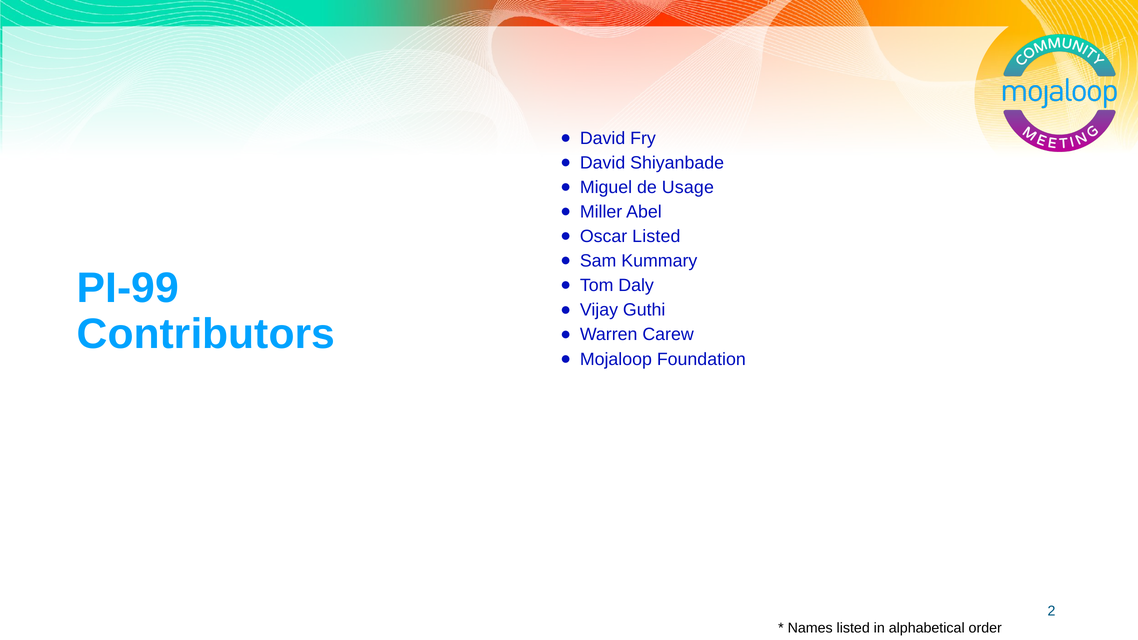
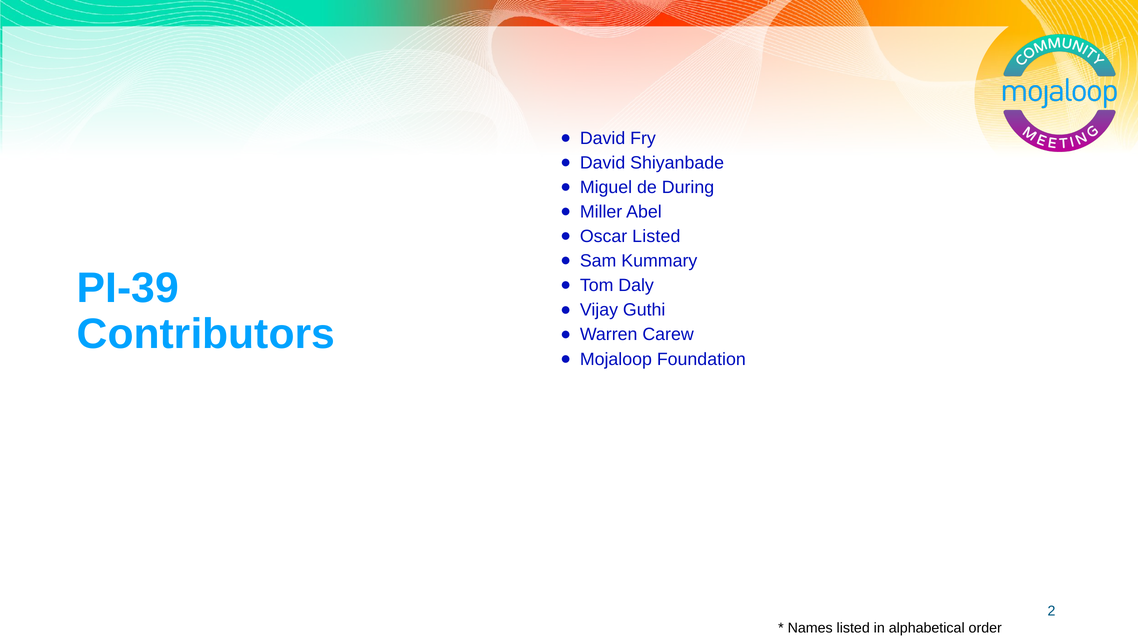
Usage: Usage -> During (688, 187)
PI-99: PI-99 -> PI-39 (128, 288)
